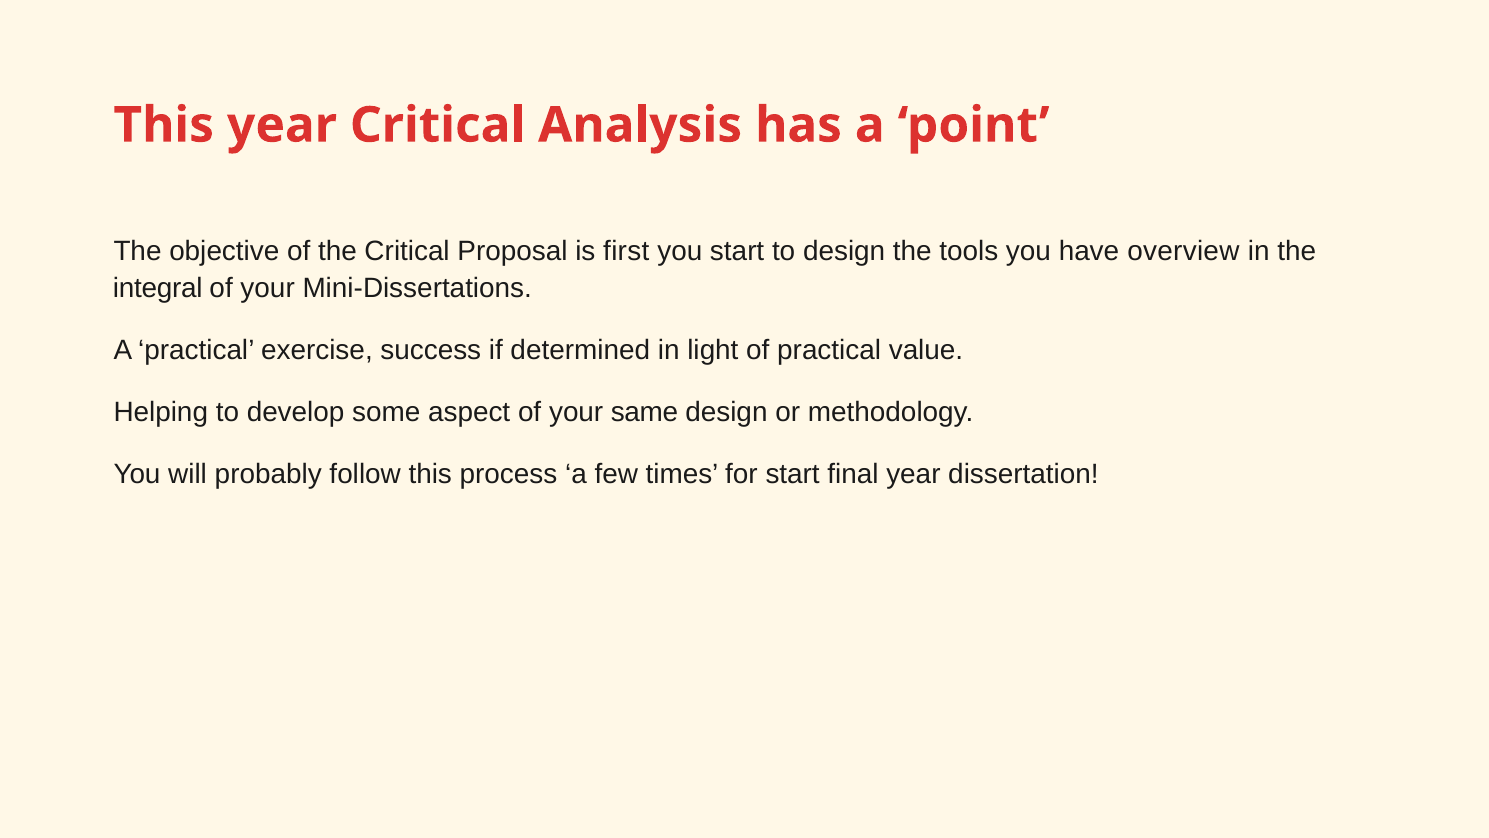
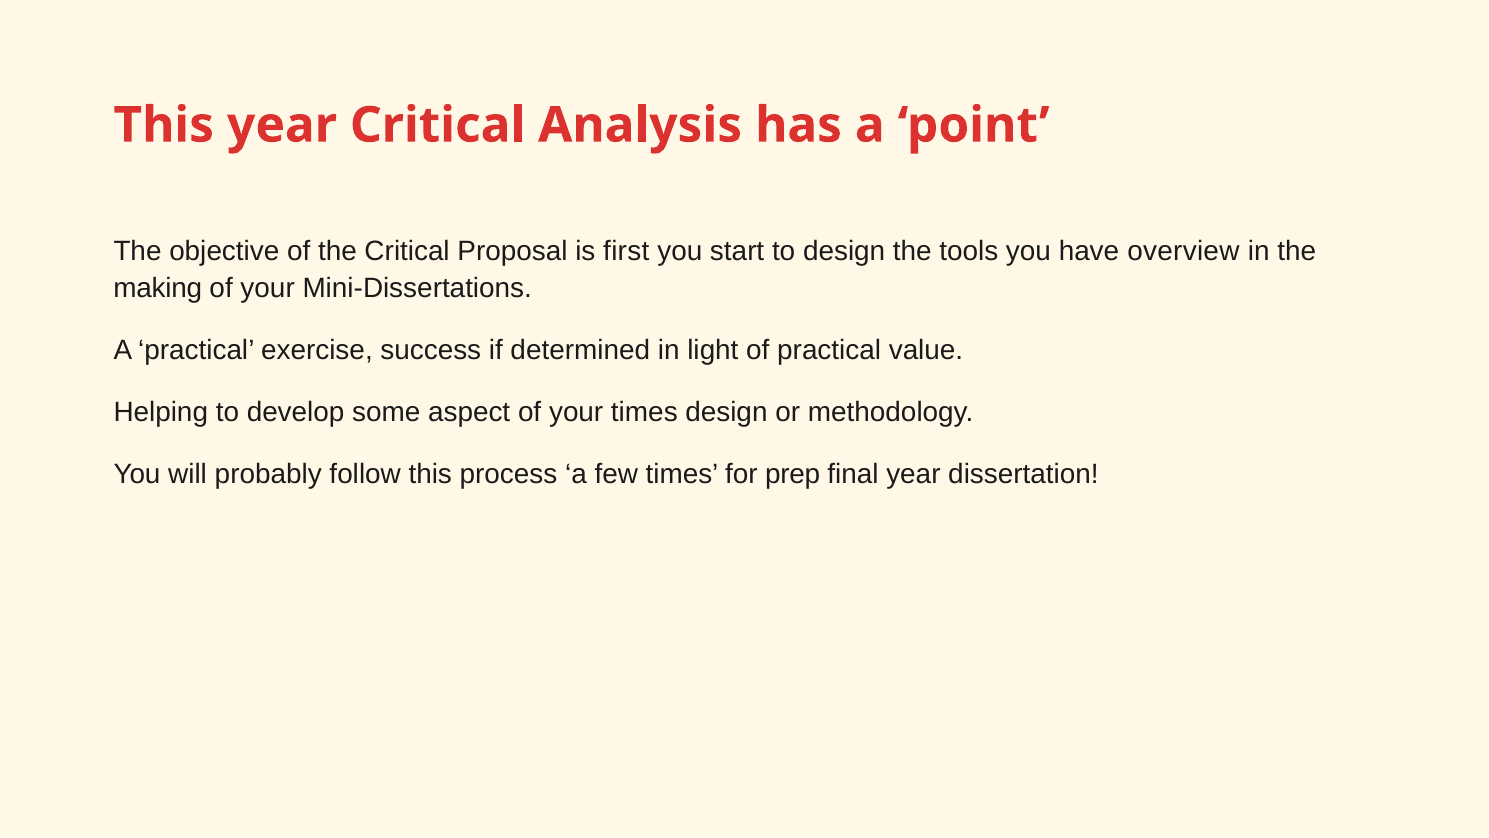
integral: integral -> making (158, 288)
your same: same -> times (644, 412)
for start: start -> prep (793, 474)
